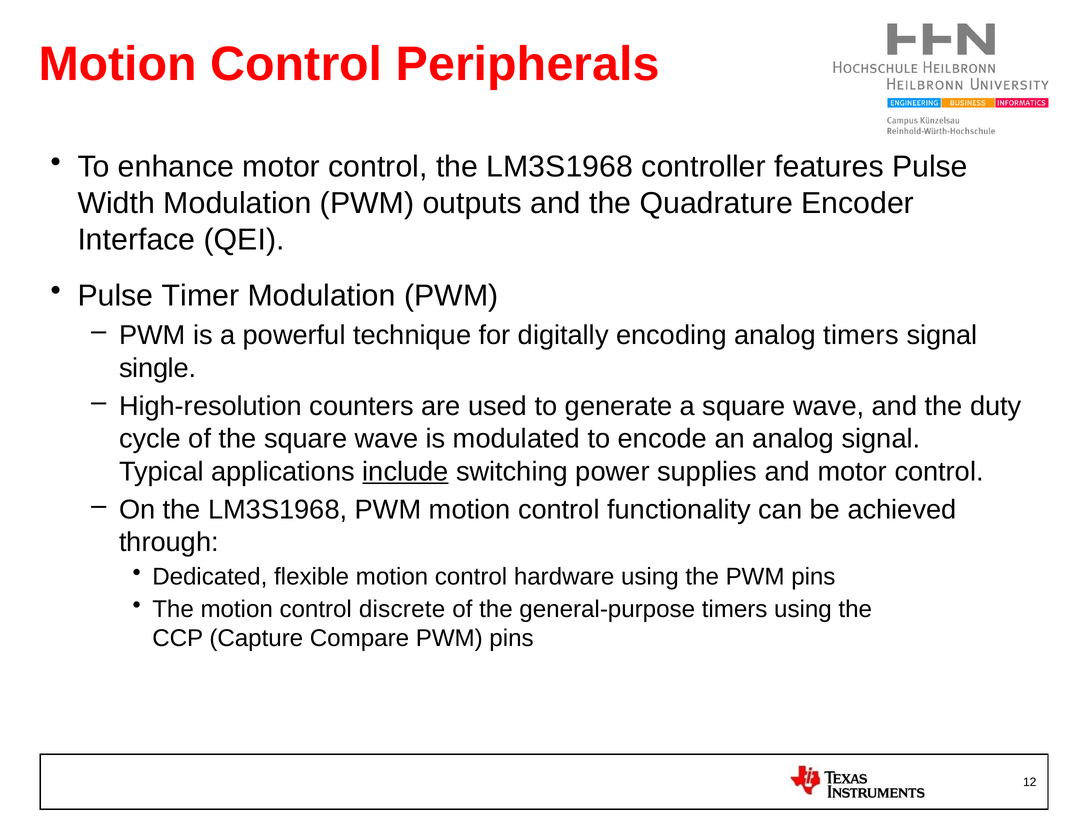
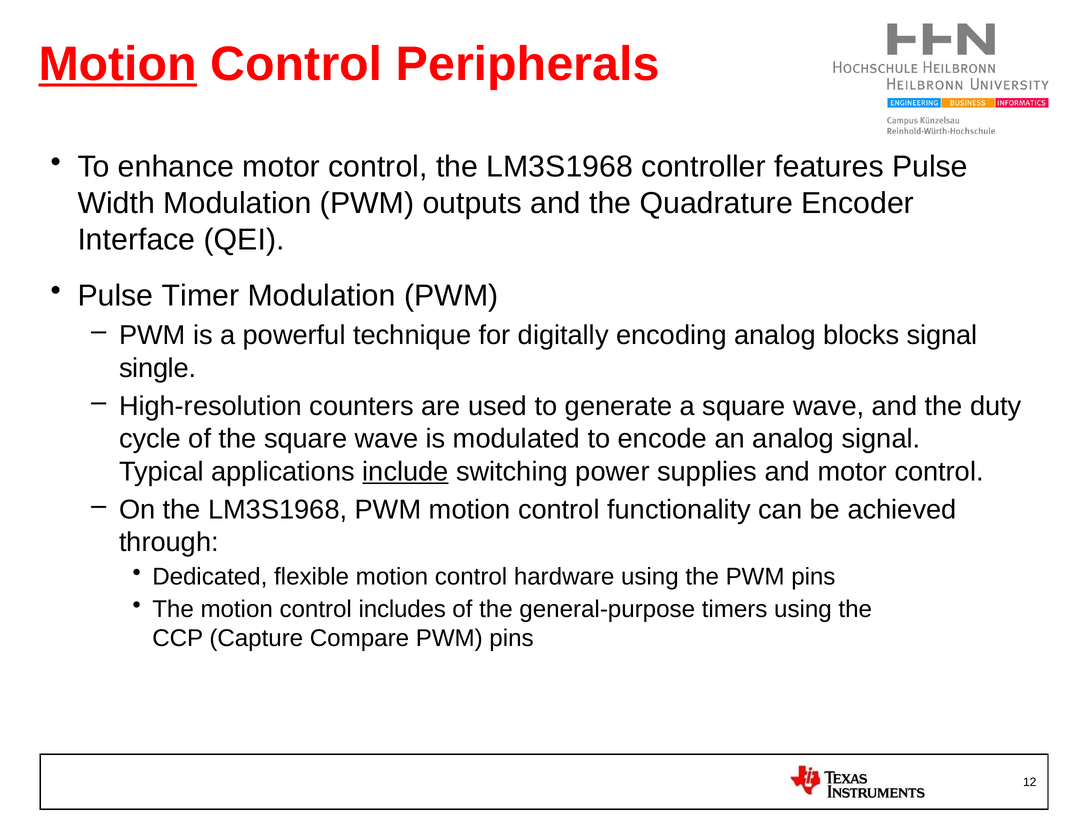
Motion underline: none -> present (118, 64)
analog timers: timers -> blocks (861, 335)
discrete: discrete -> includes (402, 609)
